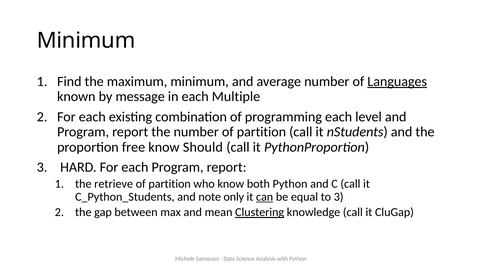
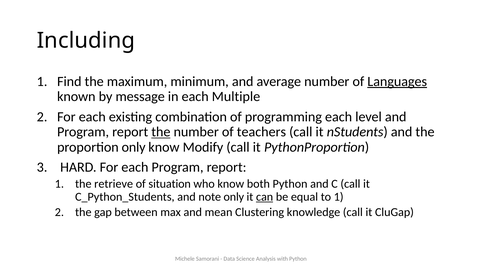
Minimum: Minimum -> Including (86, 40)
the underline: none -> present (161, 132)
number of partition: partition -> teachers (261, 132)
proportion free: free -> only (134, 147)
Should: Should -> Modify (203, 147)
partition: partition -> situation (170, 184)
to 3: 3 -> 1 (339, 197)
Clustering underline: present -> none (260, 212)
